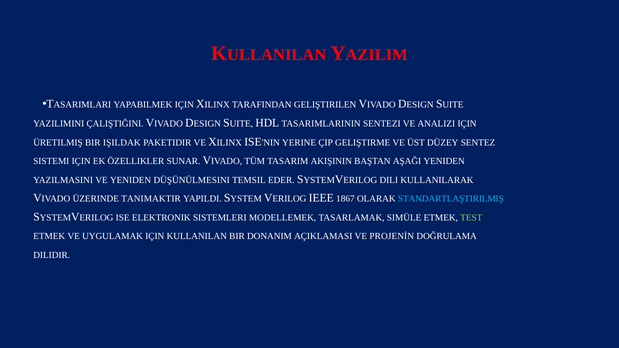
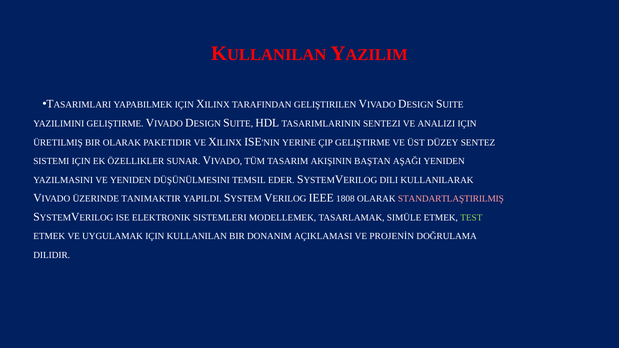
YAZILIMINI ÇALIŞTIĞINI: ÇALIŞTIĞINI -> GELIŞTIRME (115, 124)
BIR IŞILDAK: IŞILDAK -> OLARAK (122, 143)
1867: 1867 -> 1808 (345, 199)
STANDARTLAŞTIRILMIŞ colour: light blue -> pink (451, 199)
